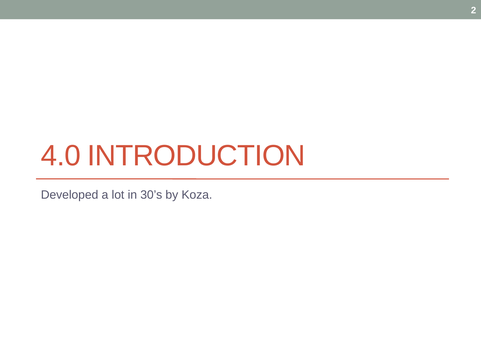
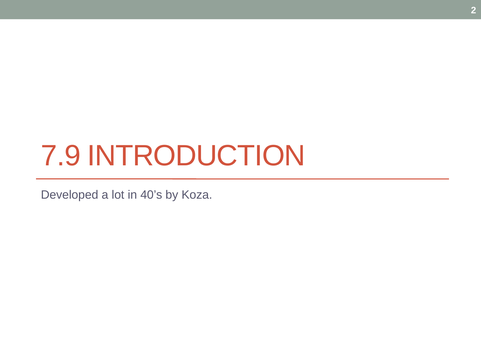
4.0: 4.0 -> 7.9 (61, 156)
30’s: 30’s -> 40’s (151, 195)
